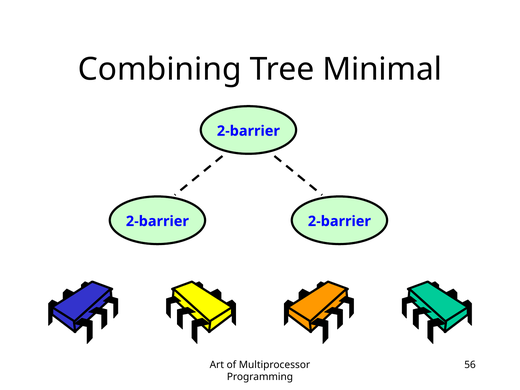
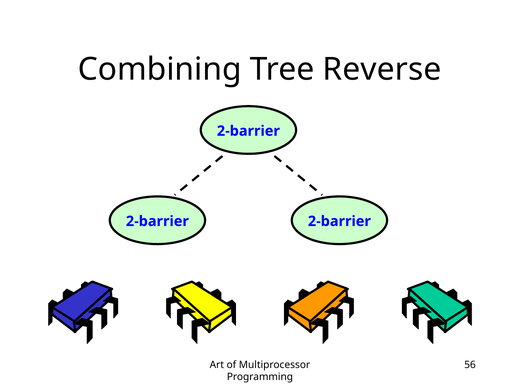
Minimal: Minimal -> Reverse (382, 69)
